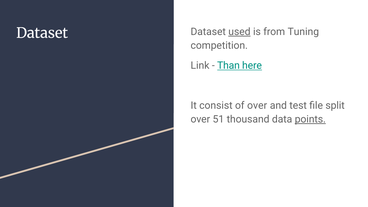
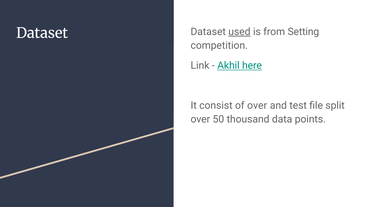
Tuning: Tuning -> Setting (303, 32)
Than: Than -> Akhil (228, 66)
51: 51 -> 50 (218, 119)
points underline: present -> none (310, 119)
